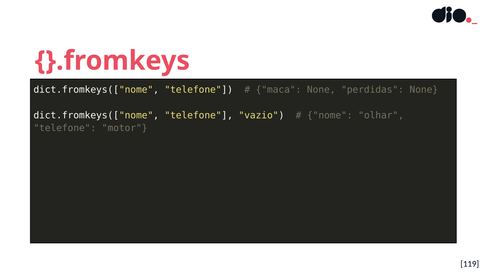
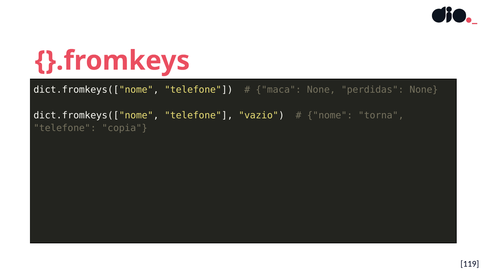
olhar: olhar -> torna (381, 115)
motor: motor -> copia (125, 128)
